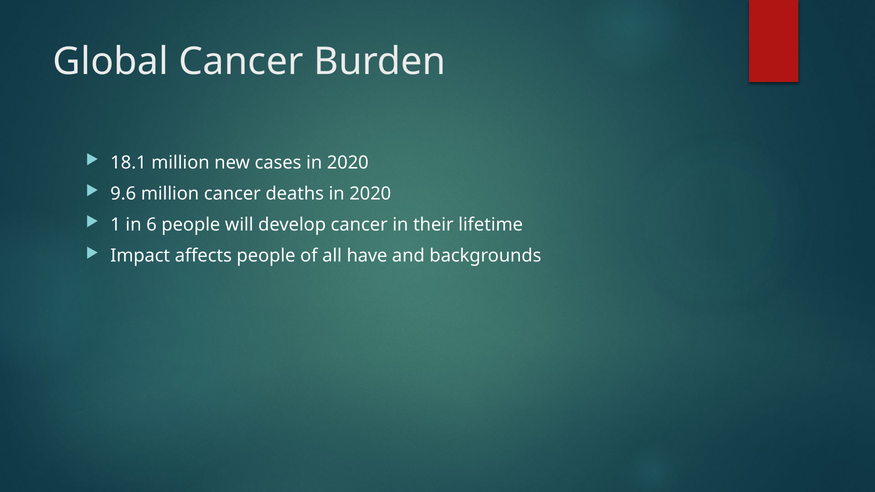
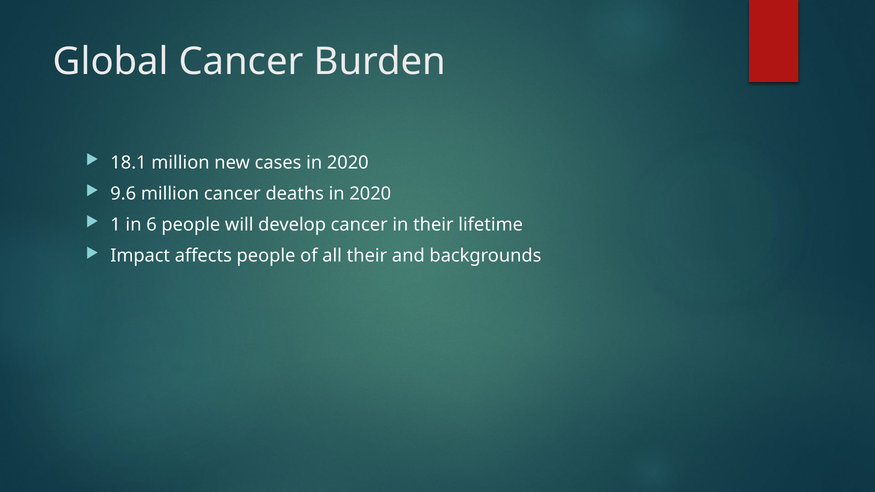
all have: have -> their (367, 256)
